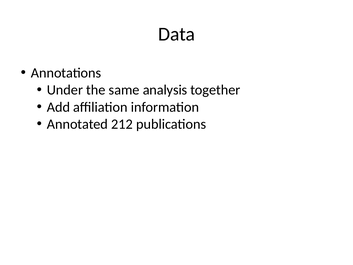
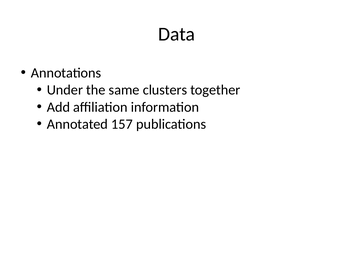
analysis: analysis -> clusters (165, 90)
212: 212 -> 157 (122, 124)
